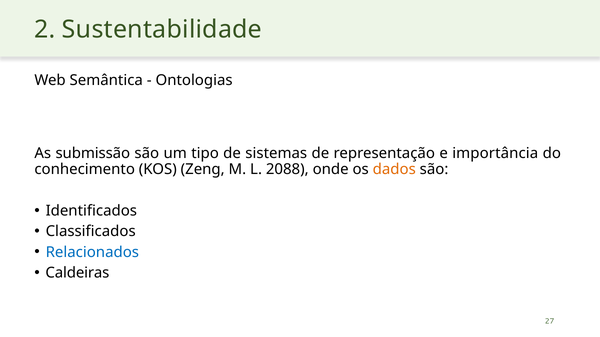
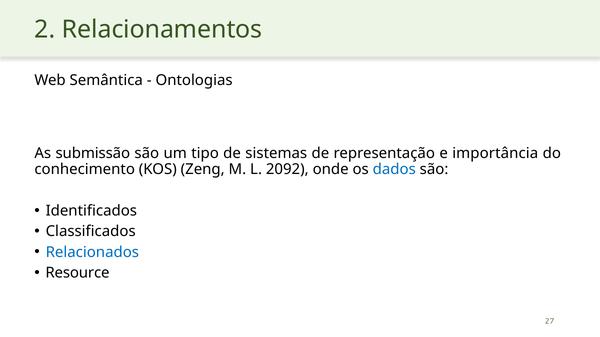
Sustentabilidade: Sustentabilidade -> Relacionamentos (162, 30)
2088: 2088 -> 2092 (287, 170)
dados colour: orange -> blue (394, 170)
Caldeiras: Caldeiras -> Resource (77, 273)
